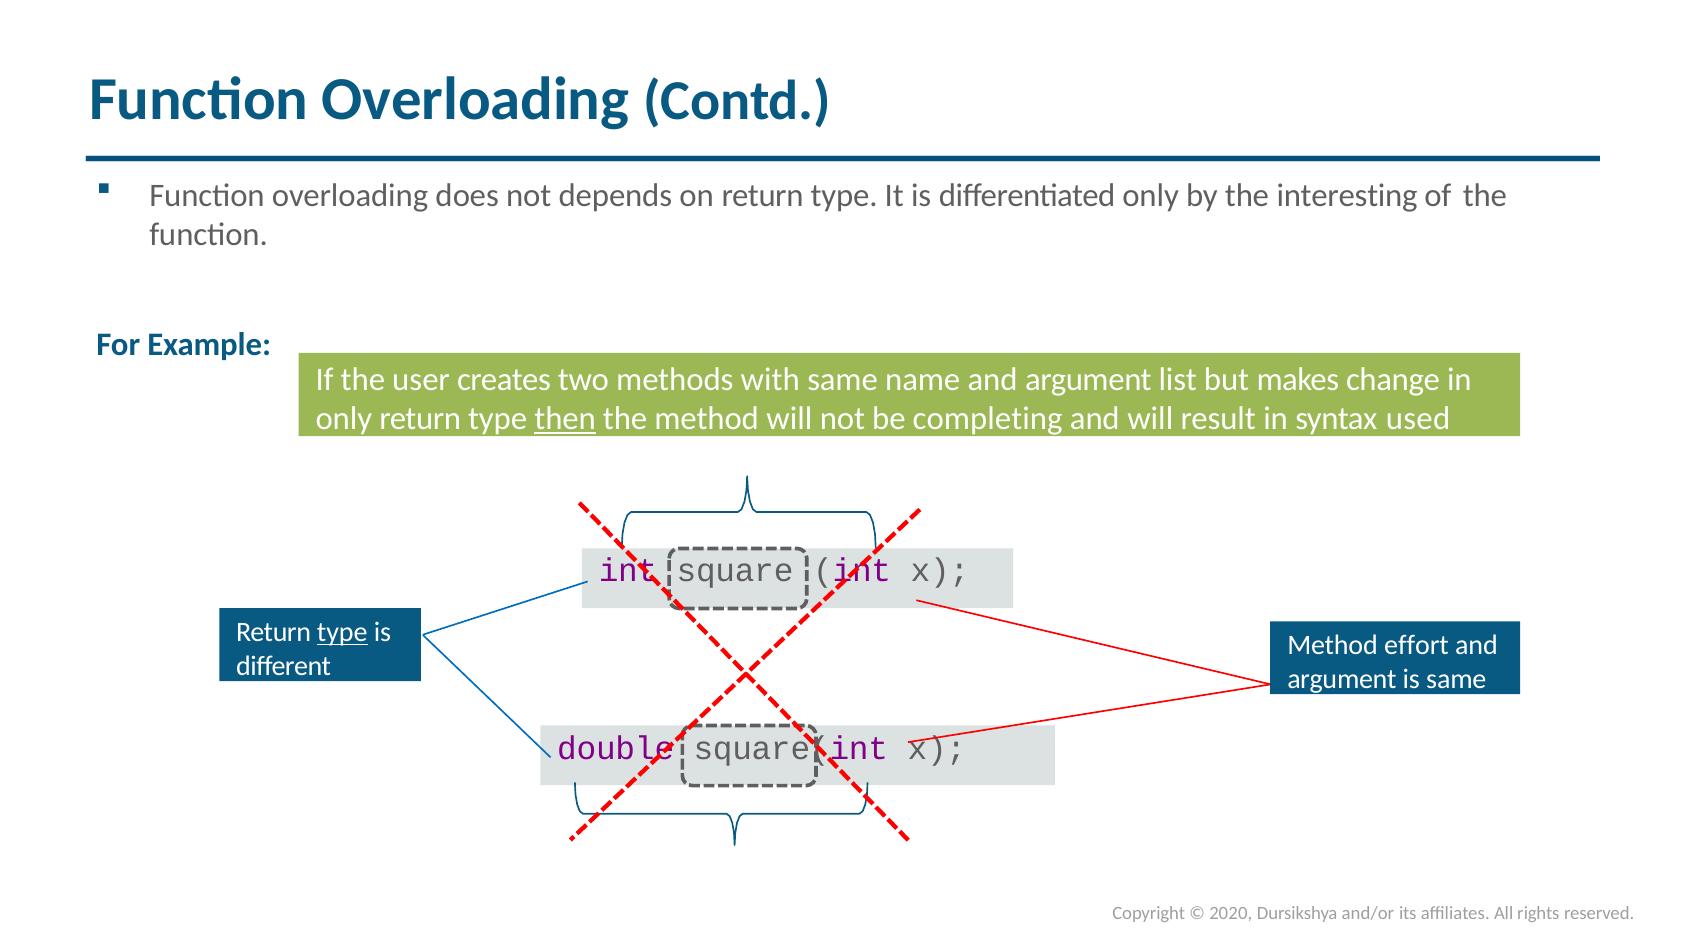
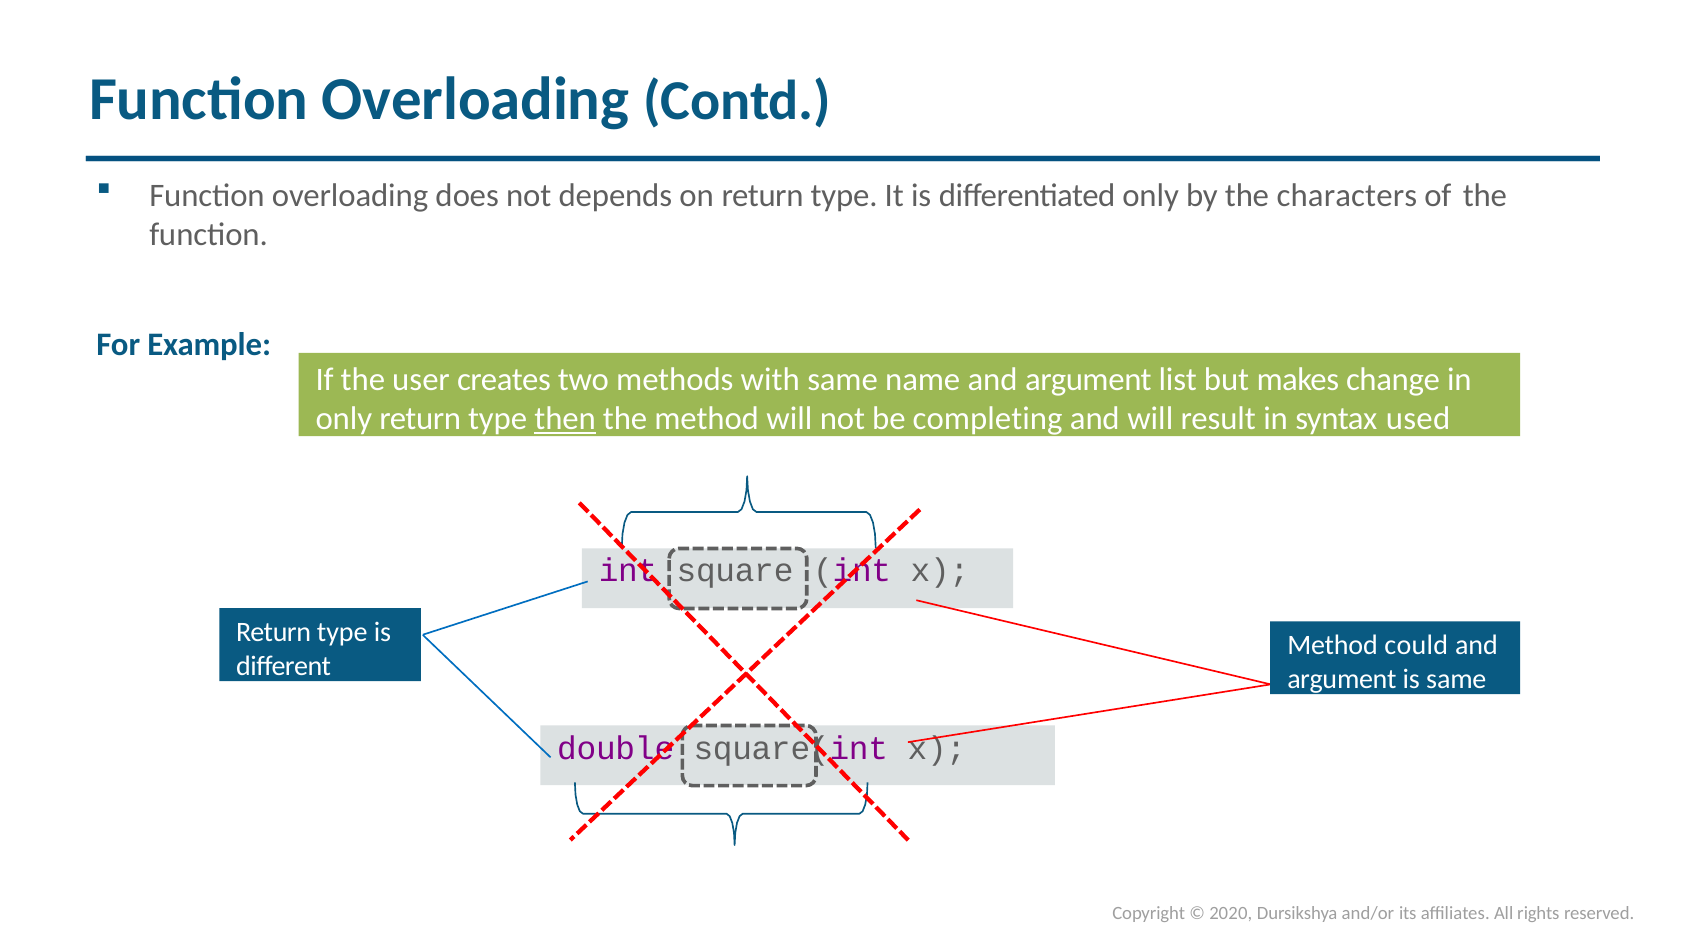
interesting: interesting -> characters (1347, 195)
type underline: present -> none (342, 632)
effort: effort -> could (1416, 645)
